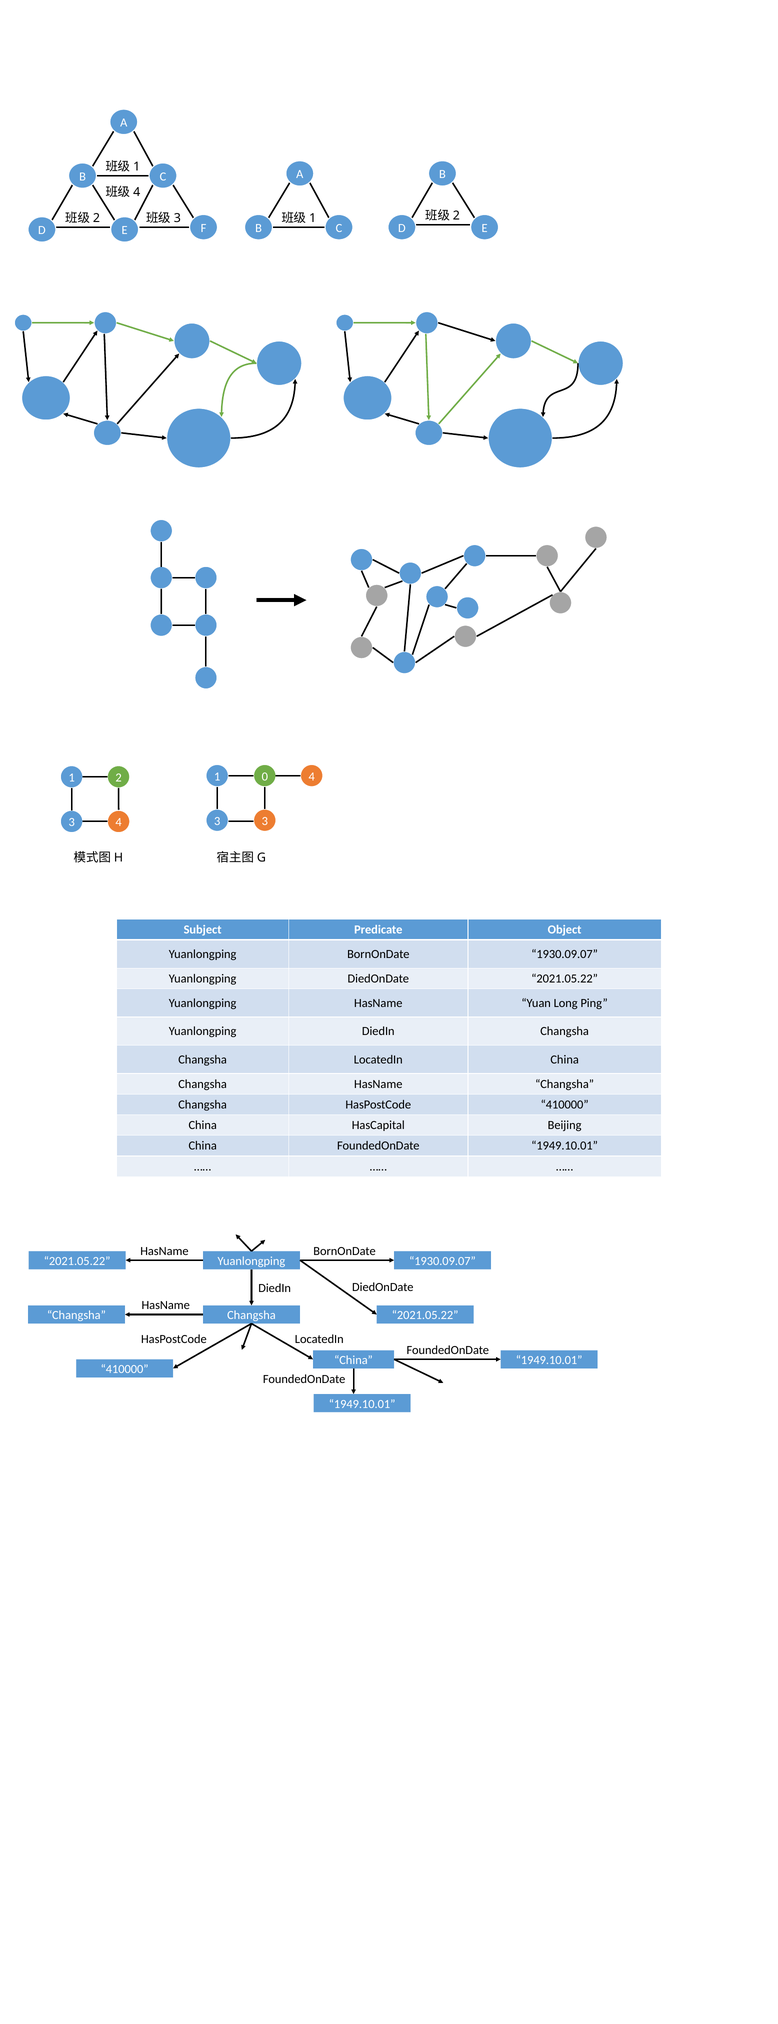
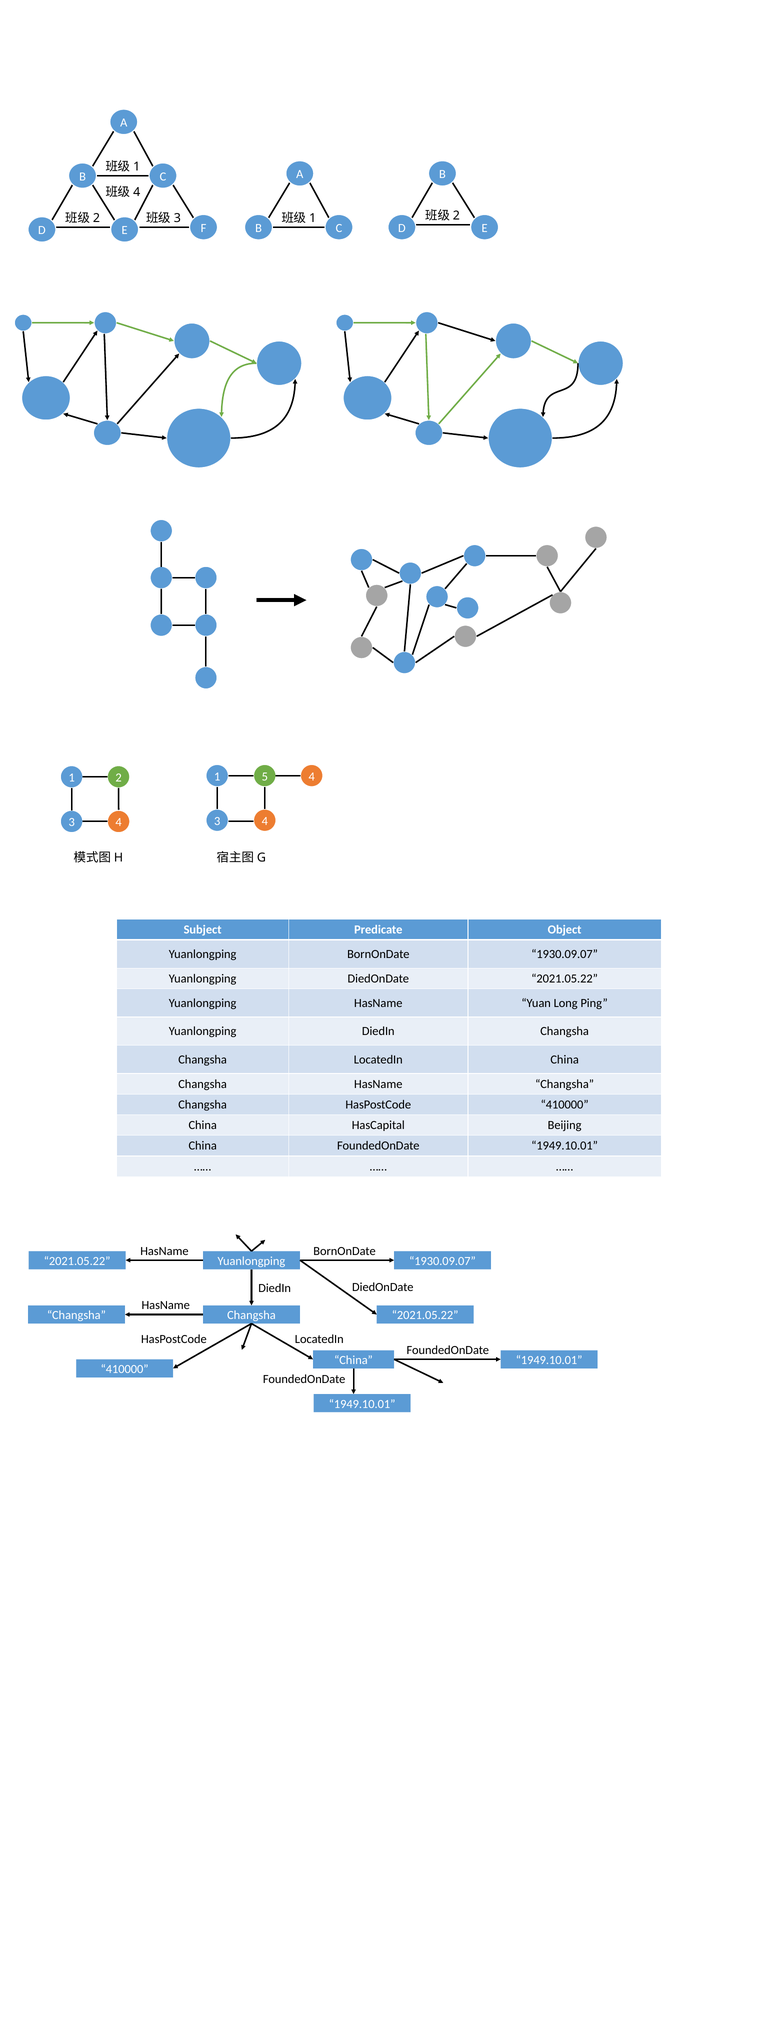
0: 0 -> 5 (265, 777)
3 3: 3 -> 4 (265, 821)
